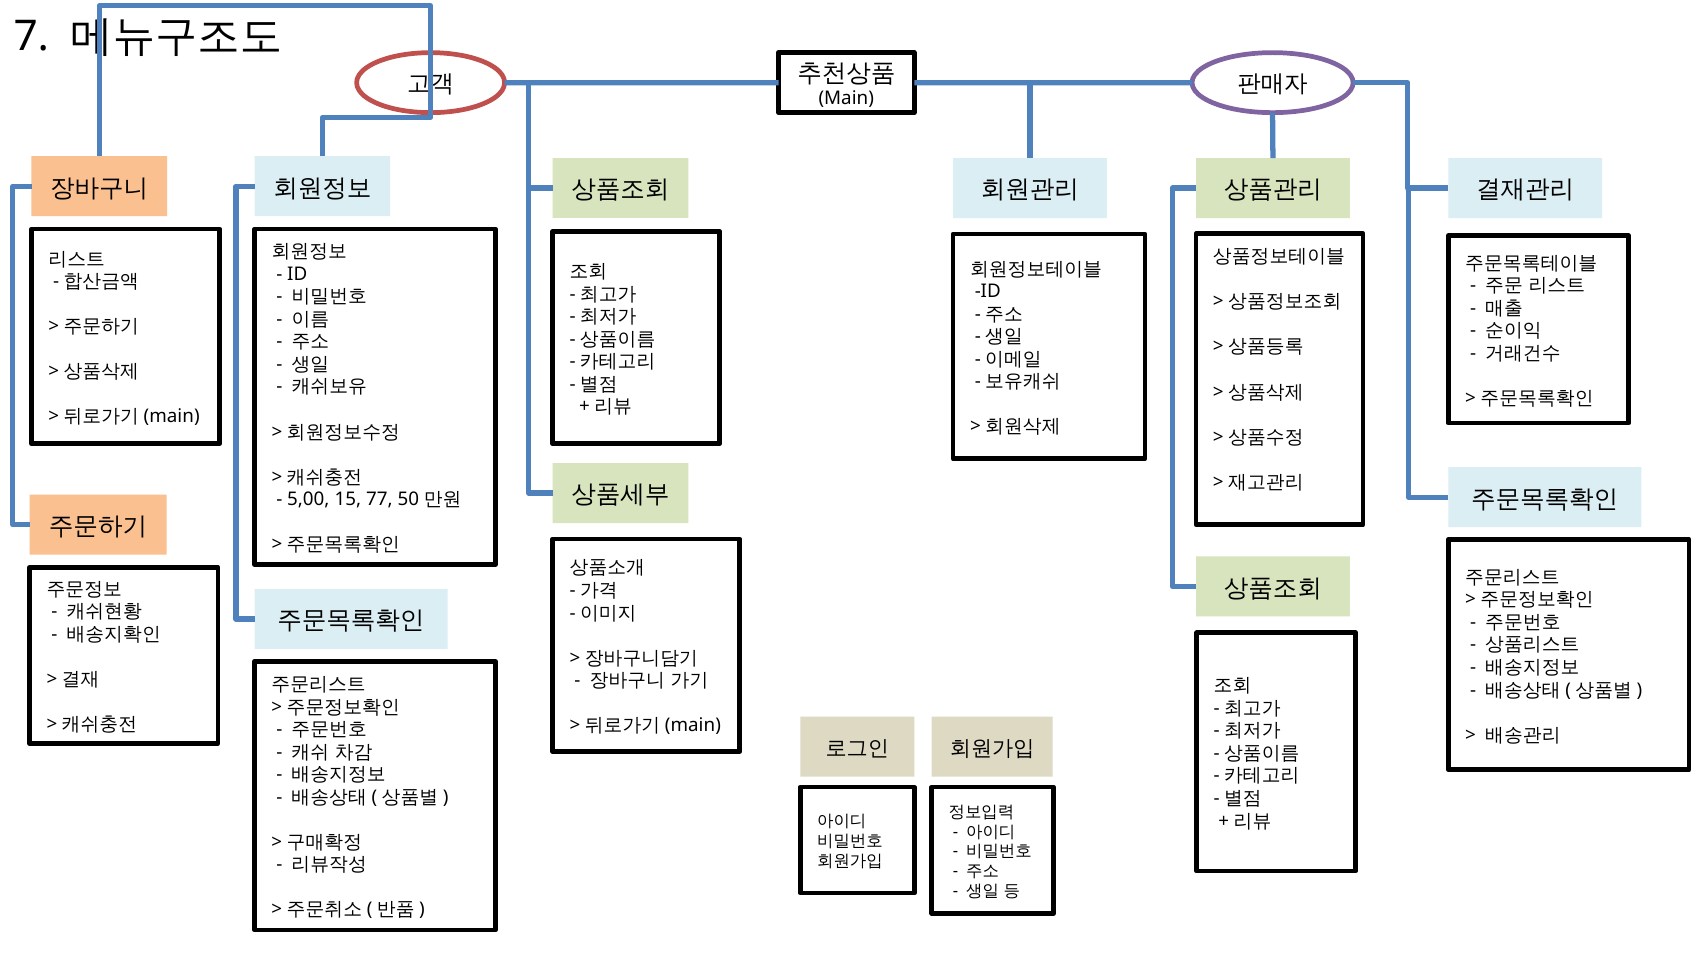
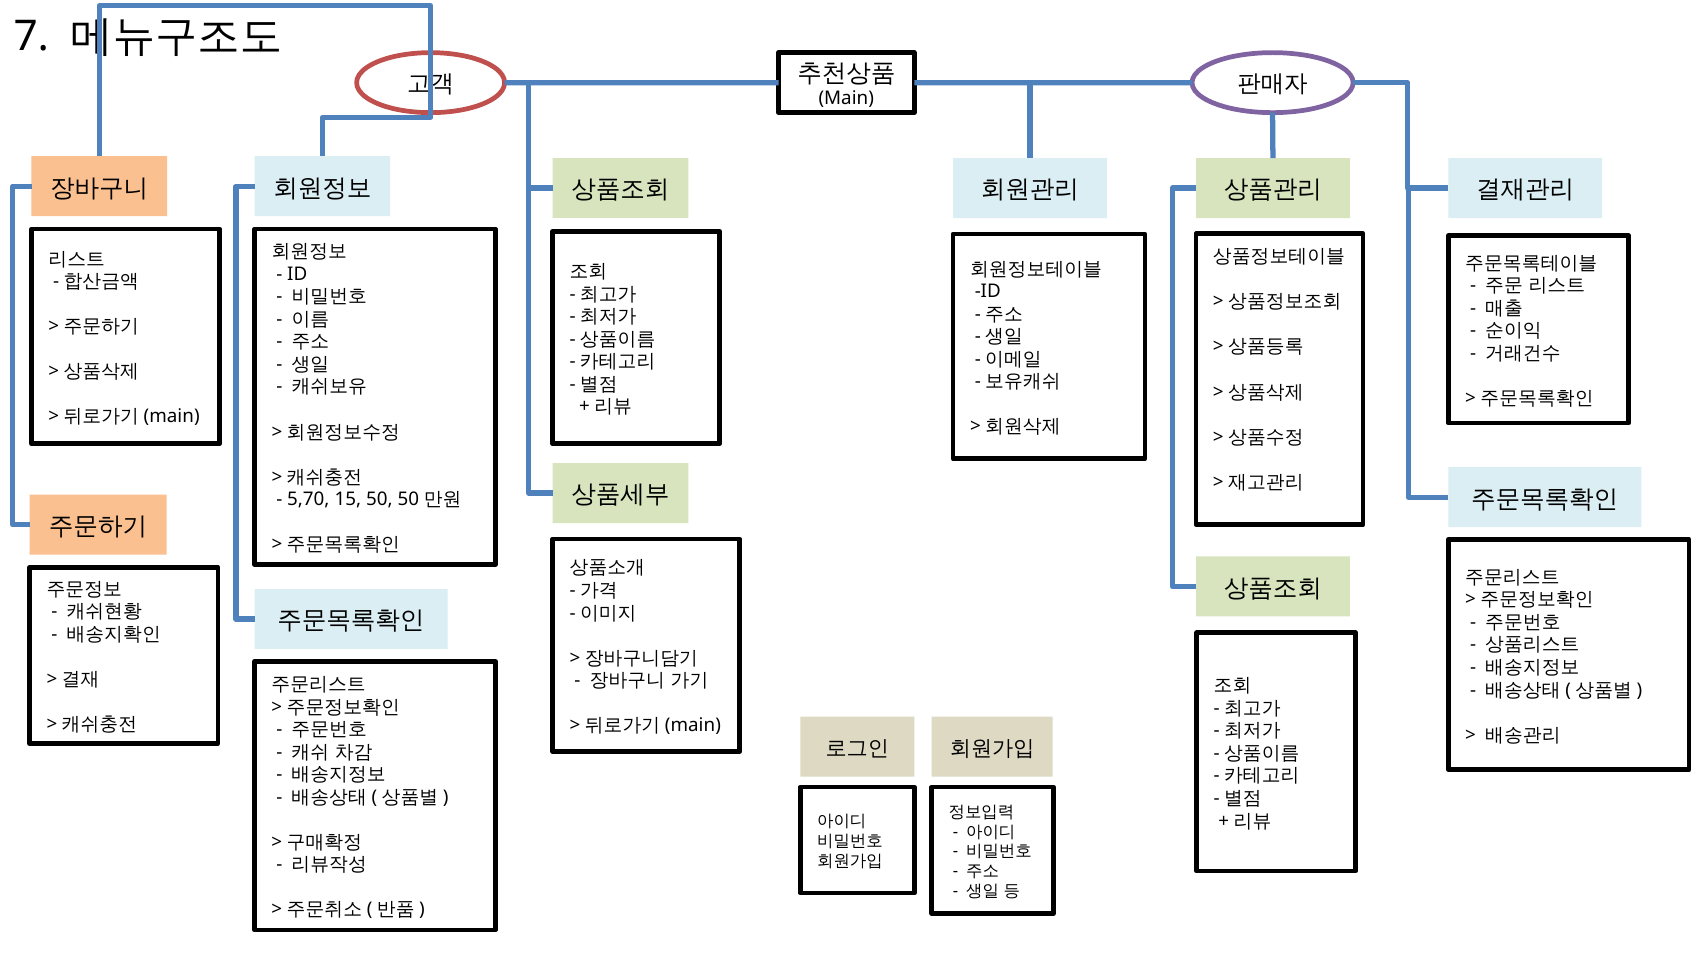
5,00: 5,00 -> 5,70 (308, 499)
15 77: 77 -> 50 (379, 499)
